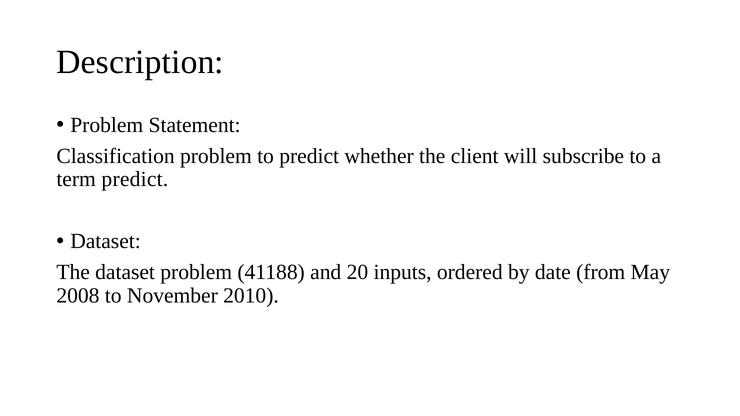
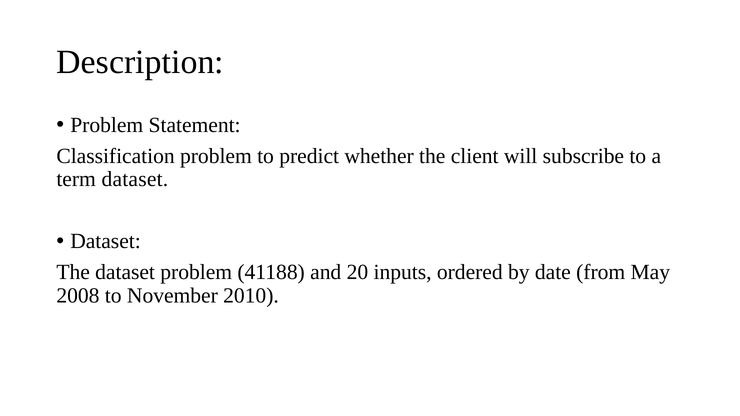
term predict: predict -> dataset (135, 179)
